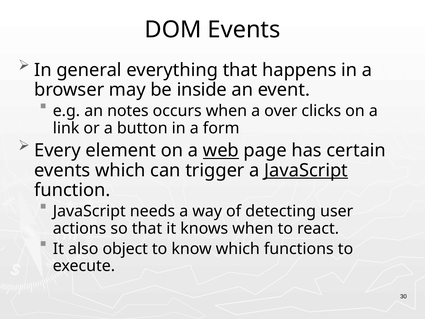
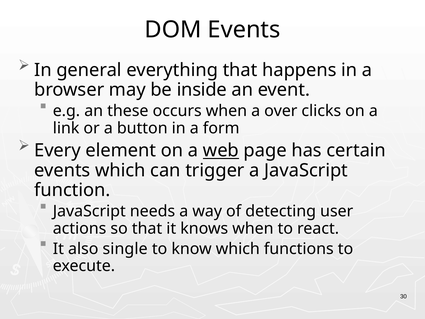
notes: notes -> these (128, 111)
JavaScript underline: present -> none (306, 170)
object: object -> single (125, 249)
